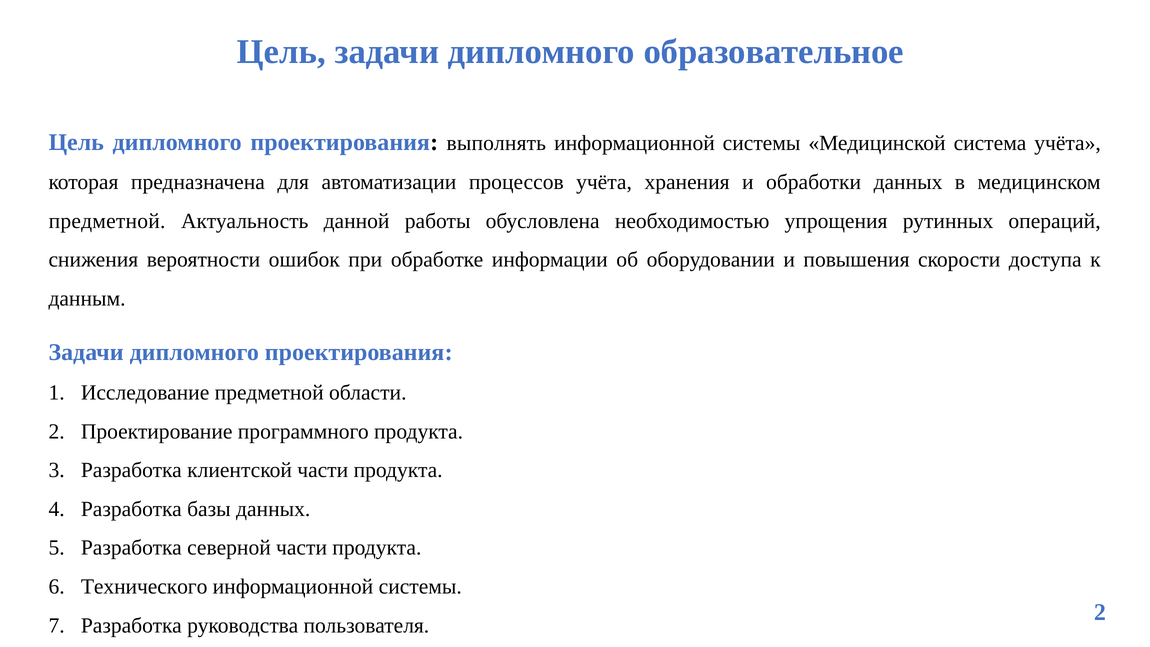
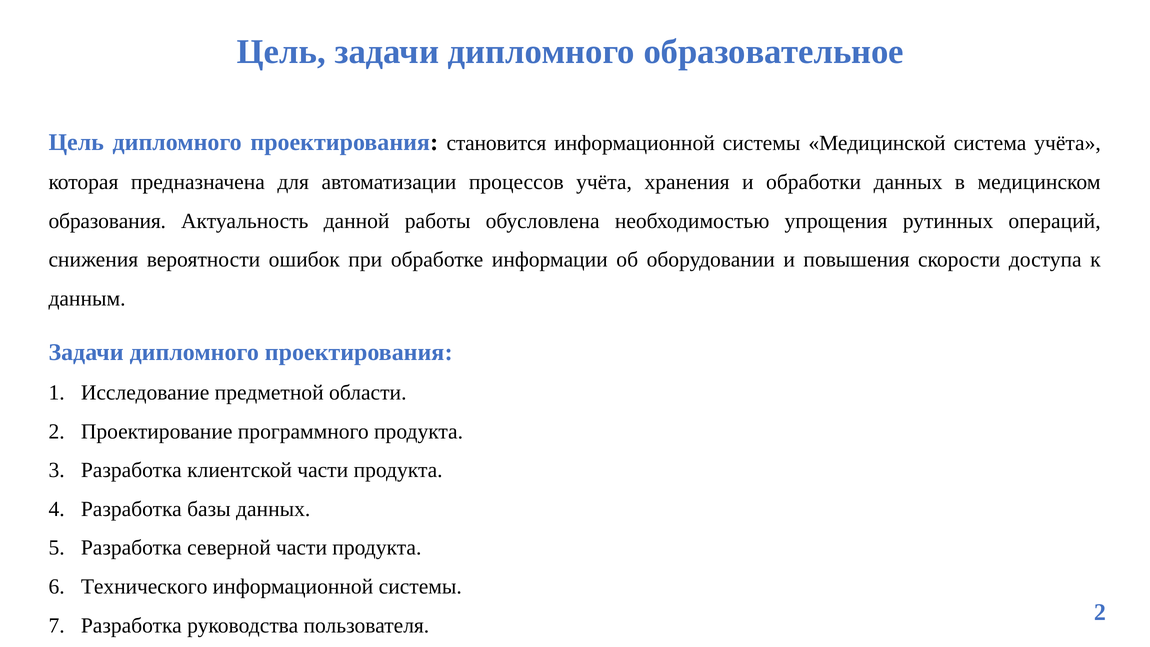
выполнять: выполнять -> становится (496, 143)
предметной: предметной -> образования (107, 221)
